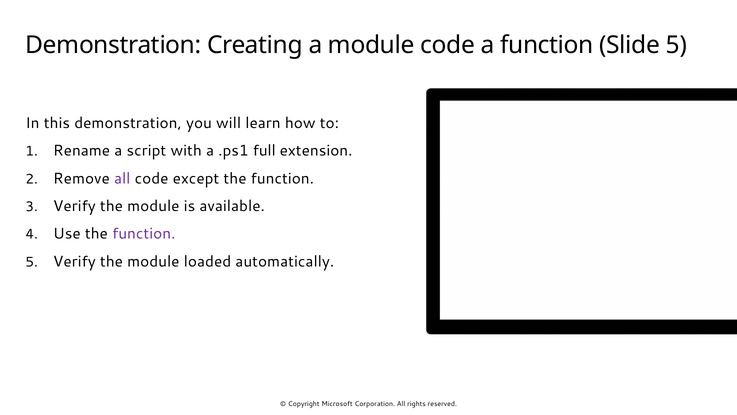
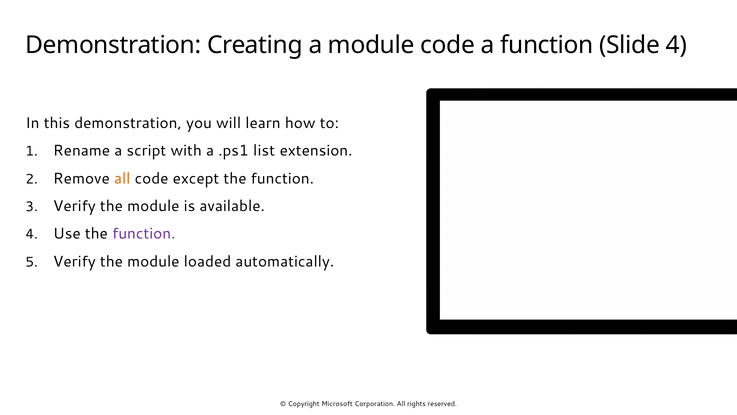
Slide 5: 5 -> 4 (676, 45)
full: full -> list (264, 151)
all colour: purple -> orange (122, 178)
